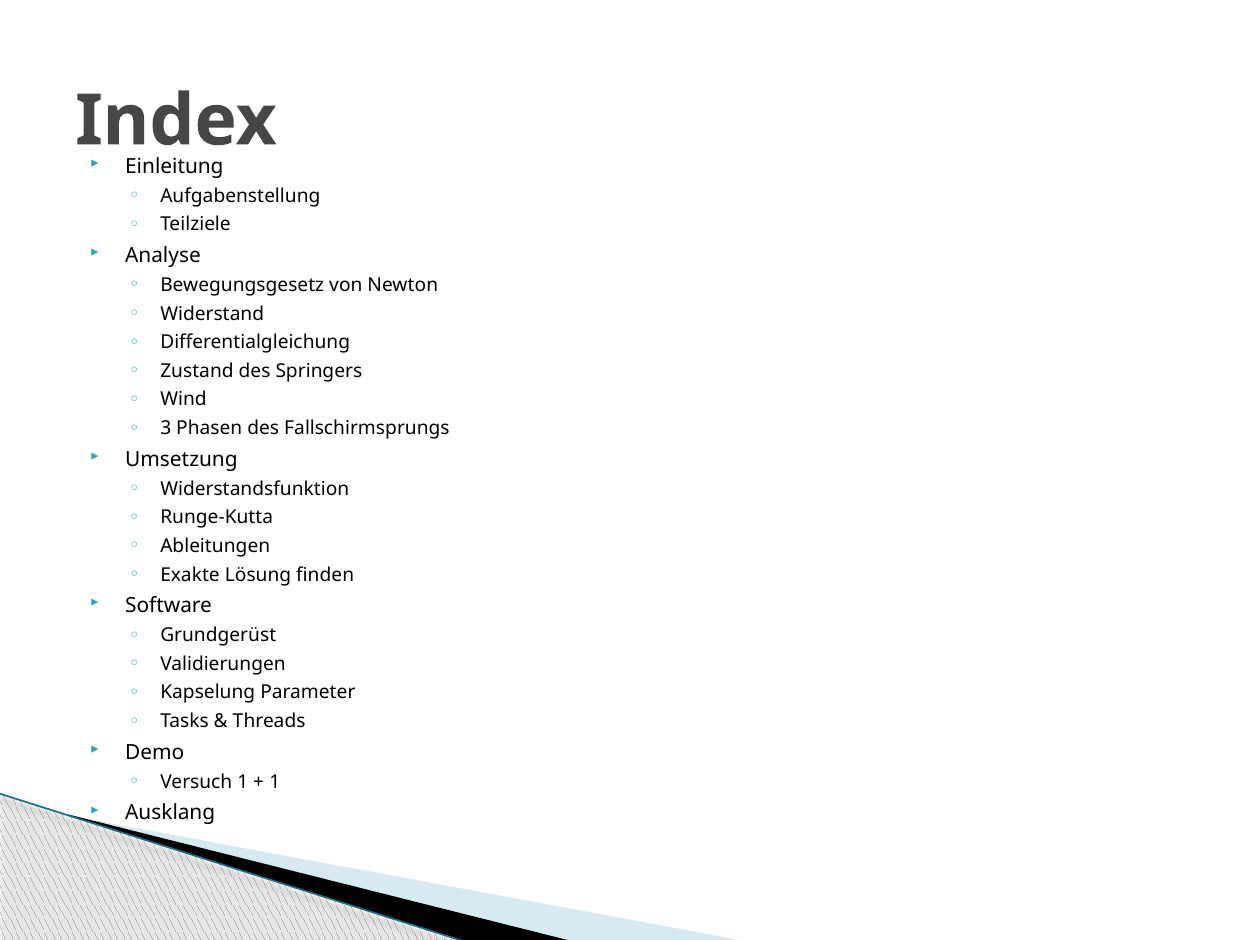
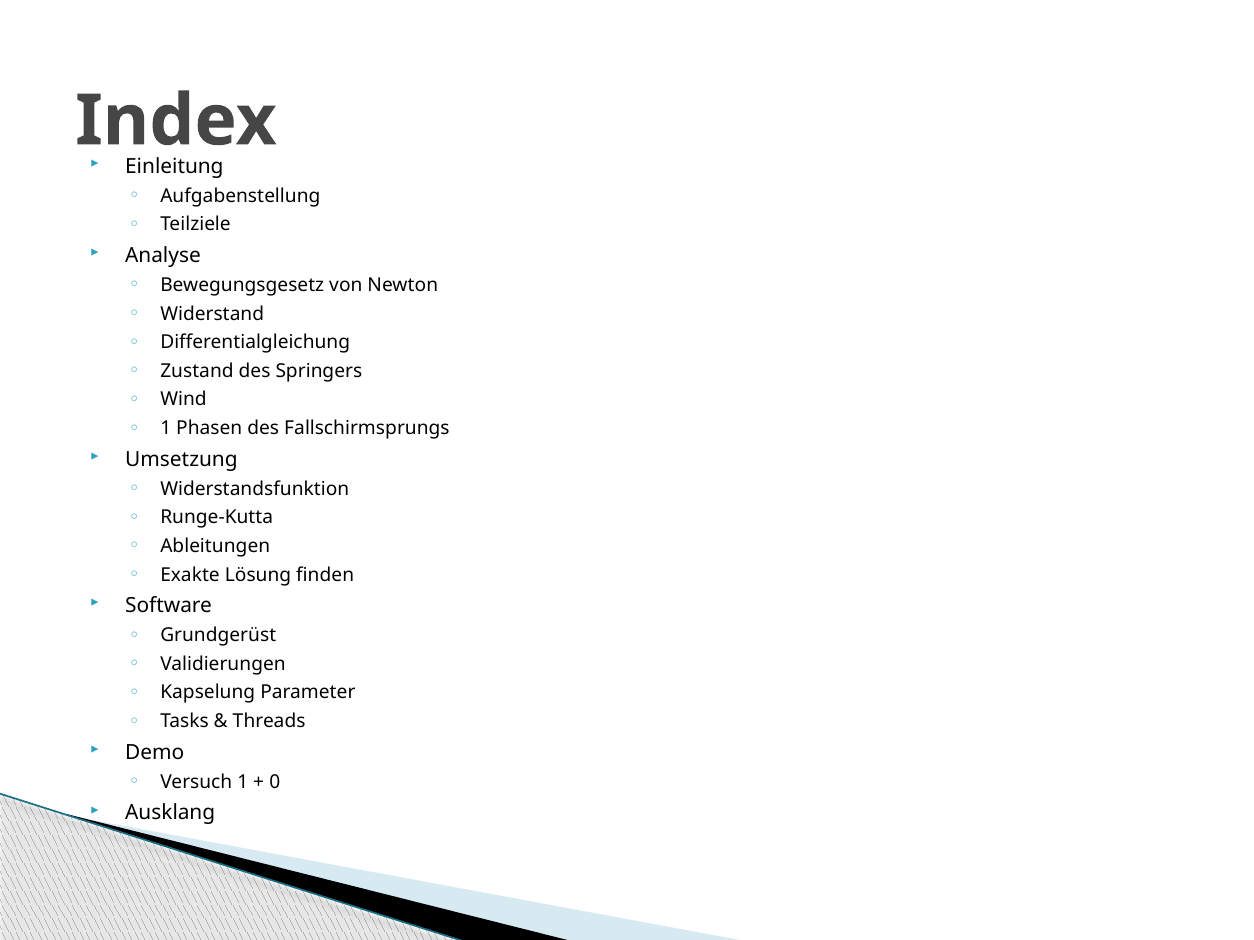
3: 3 -> 1 (166, 428)
1: 1 -> 0 (275, 782)
